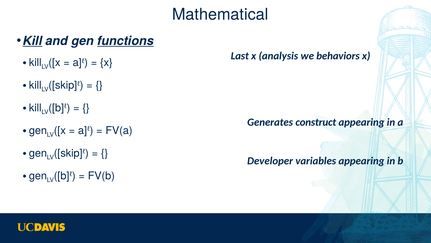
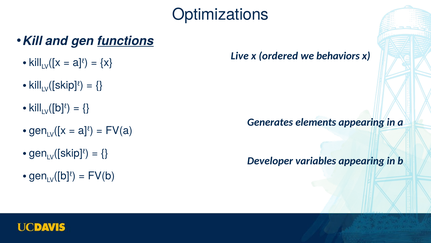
Mathematical: Mathematical -> Optimizations (220, 14)
Kill underline: present -> none (32, 41)
Last: Last -> Live (240, 56)
analysis: analysis -> ordered (278, 56)
construct: construct -> elements (316, 122)
